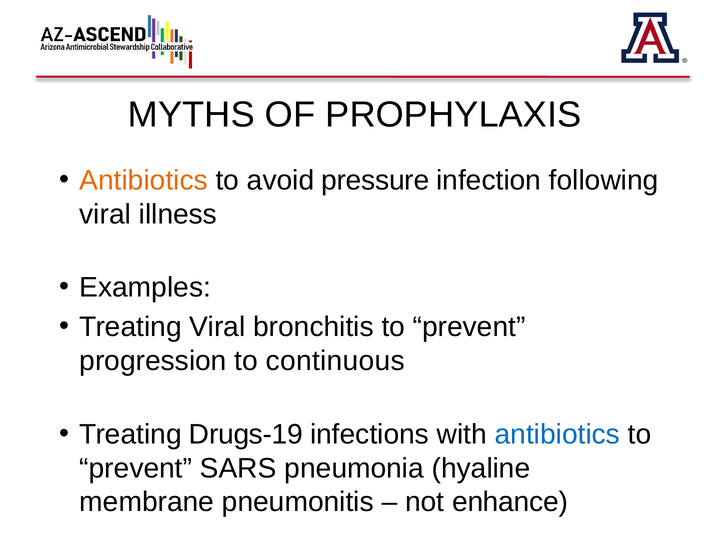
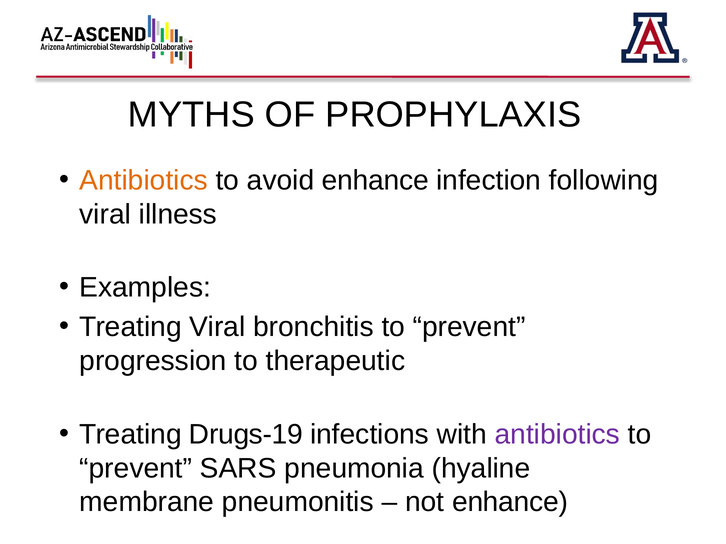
avoid pressure: pressure -> enhance (375, 181)
continuous: continuous -> therapeutic (335, 361)
antibiotics colour: blue -> purple (557, 435)
